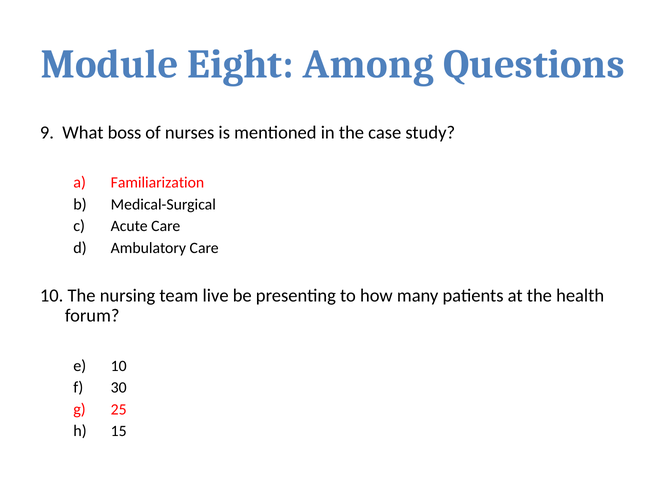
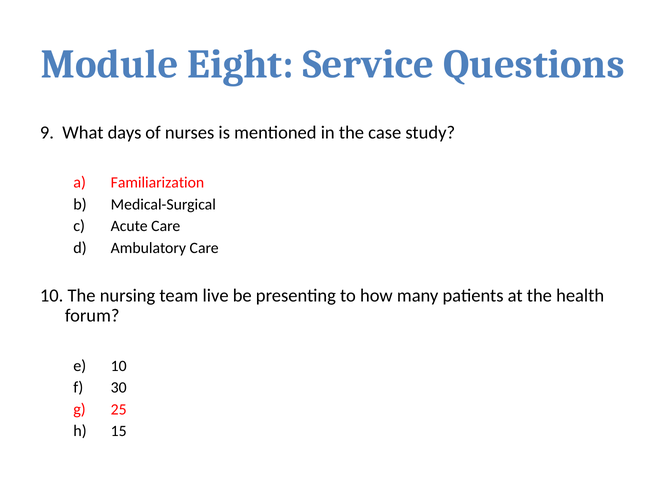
Among: Among -> Service (368, 64)
boss: boss -> days (125, 132)
